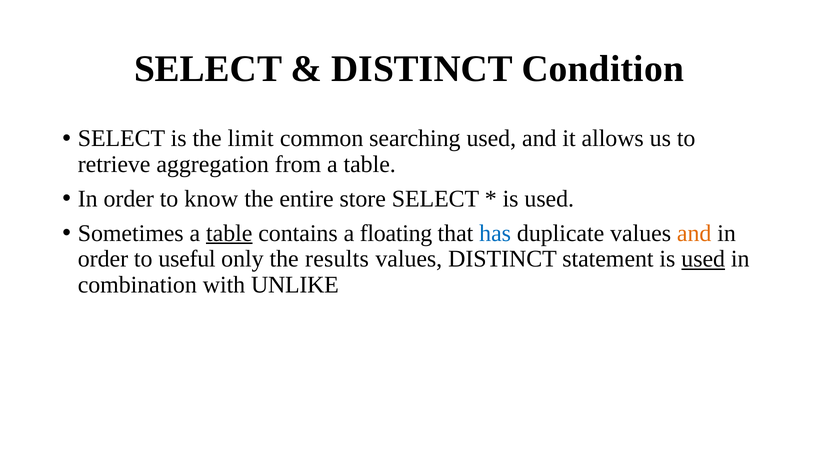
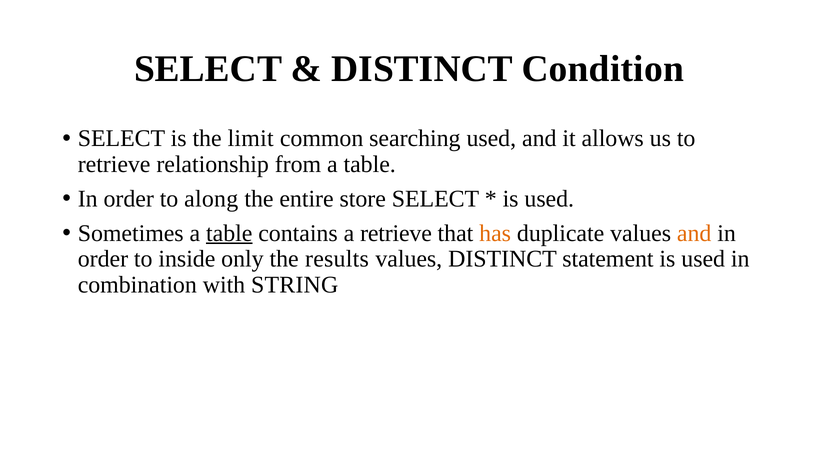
aggregation: aggregation -> relationship (213, 164)
know: know -> along (211, 199)
a floating: floating -> retrieve (396, 233)
has colour: blue -> orange (495, 233)
useful: useful -> inside (187, 259)
used underline: present -> none (703, 259)
UNLIKE: UNLIKE -> STRING (295, 285)
